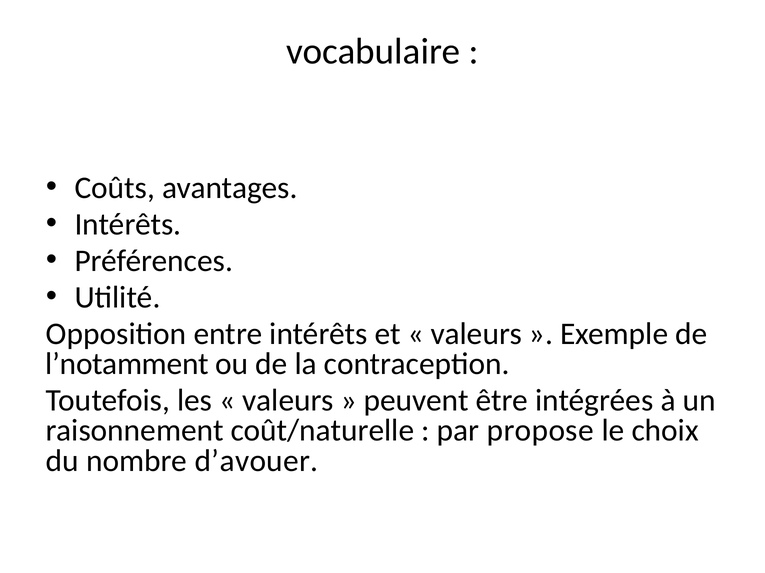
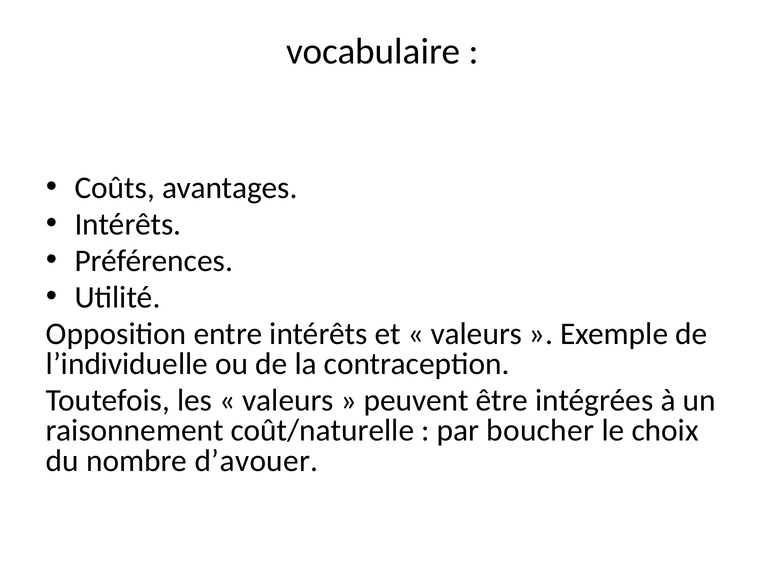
l’notamment: l’notamment -> l’individuelle (127, 364)
propose: propose -> boucher (540, 431)
